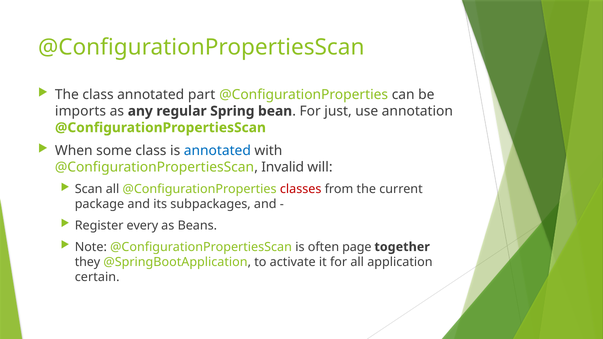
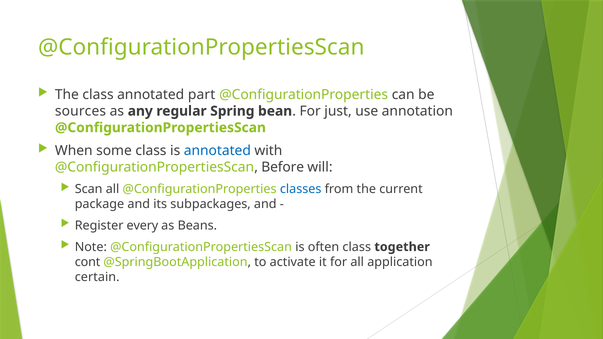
imports: imports -> sources (81, 111)
Invalid: Invalid -> Before (283, 167)
classes colour: red -> blue (301, 189)
often page: page -> class (357, 247)
they: they -> cont (88, 262)
